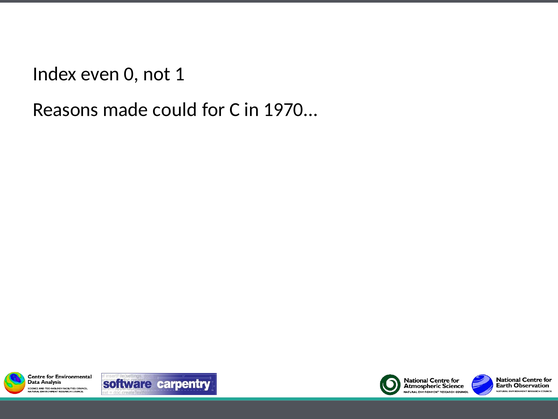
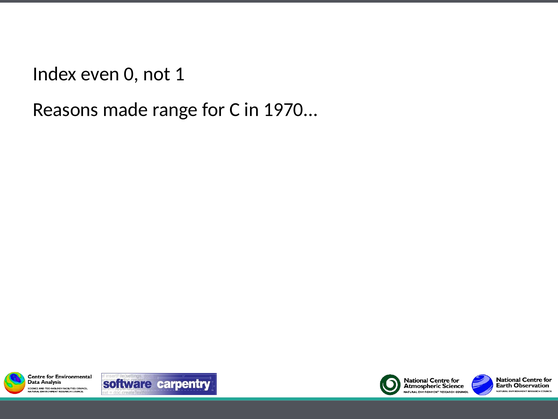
could: could -> range (175, 109)
